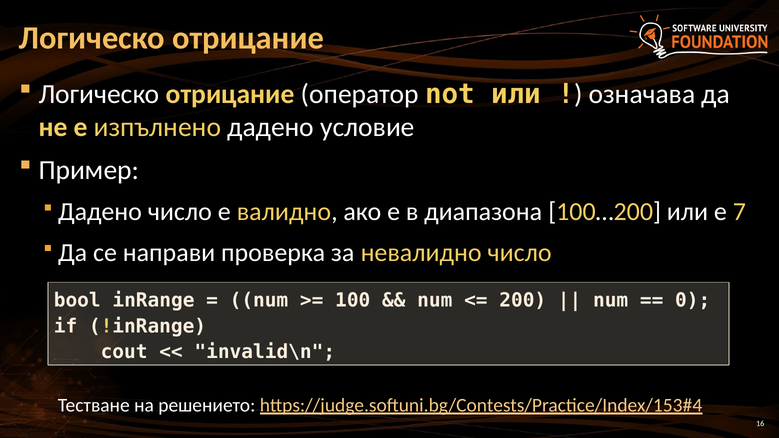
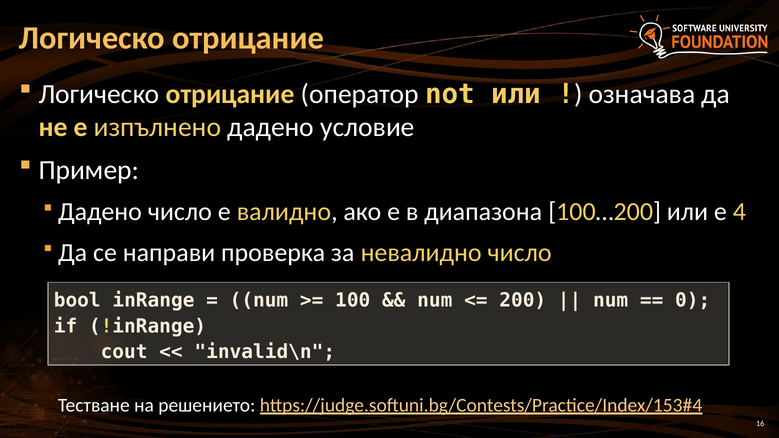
7: 7 -> 4 (739, 212)
